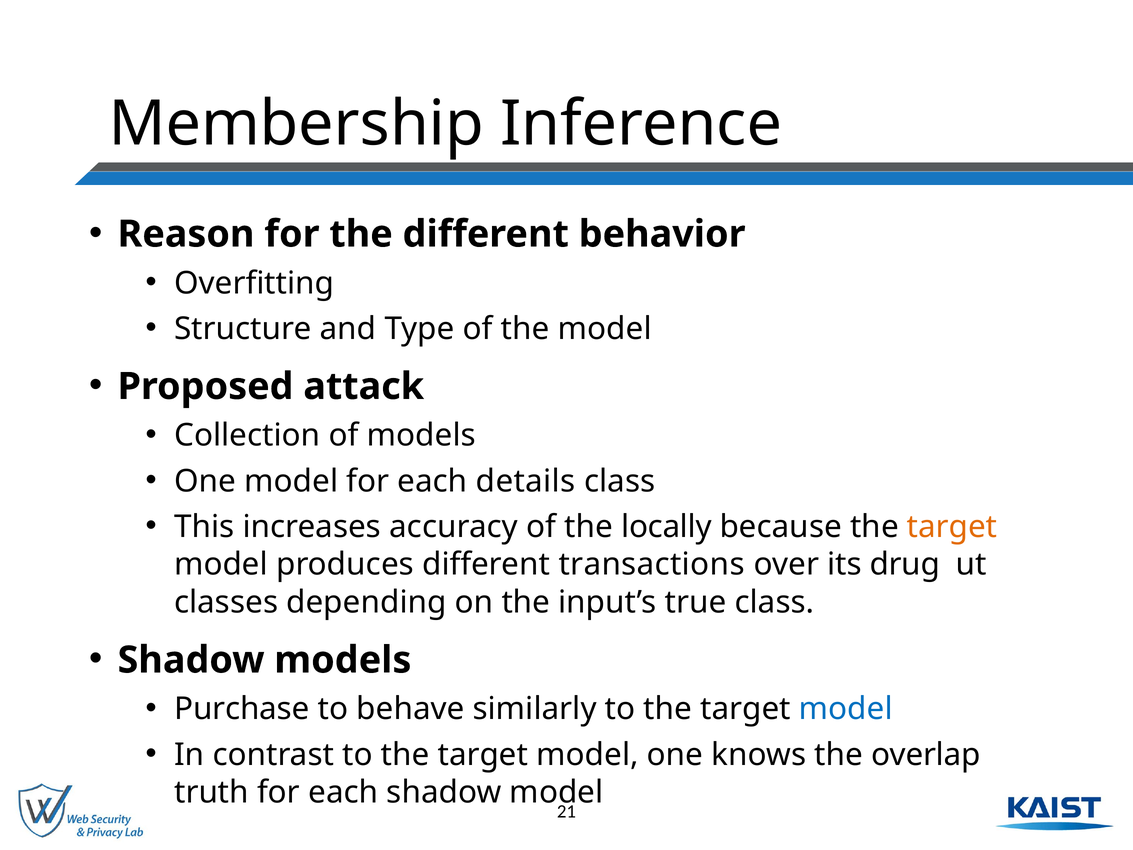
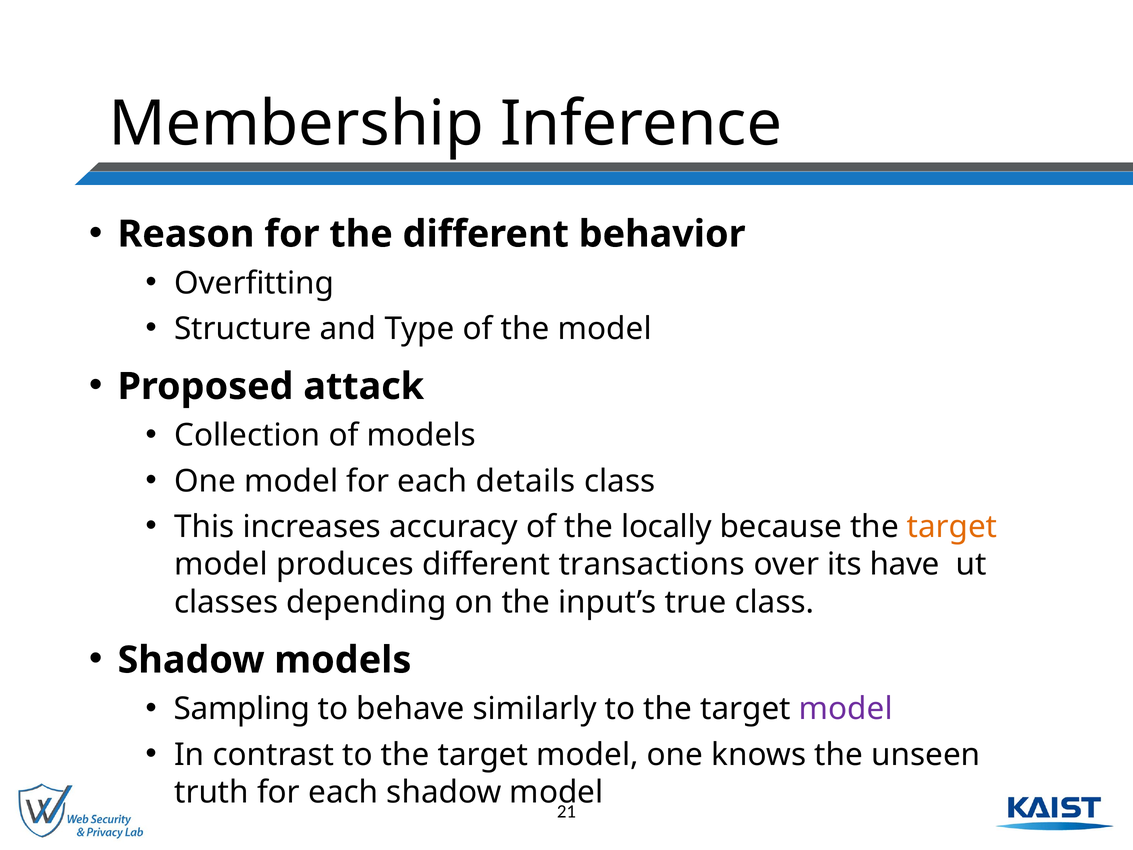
drug: drug -> have (905, 564)
Purchase: Purchase -> Sampling (242, 709)
model colour: blue -> purple (846, 709)
overlap: overlap -> unseen (926, 755)
